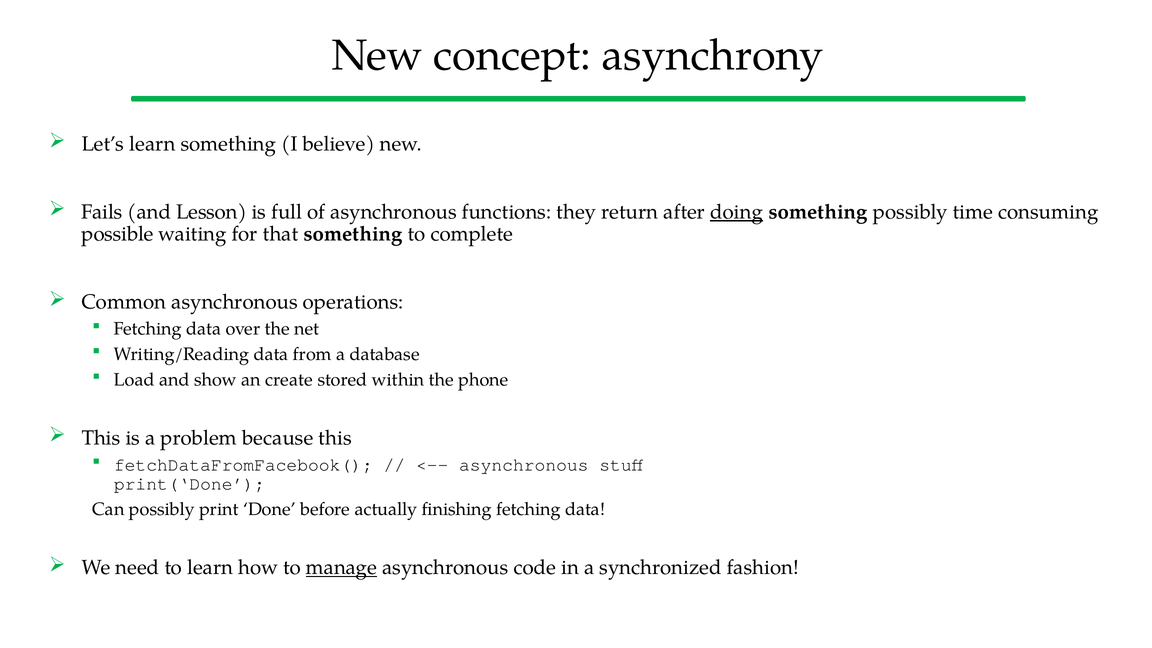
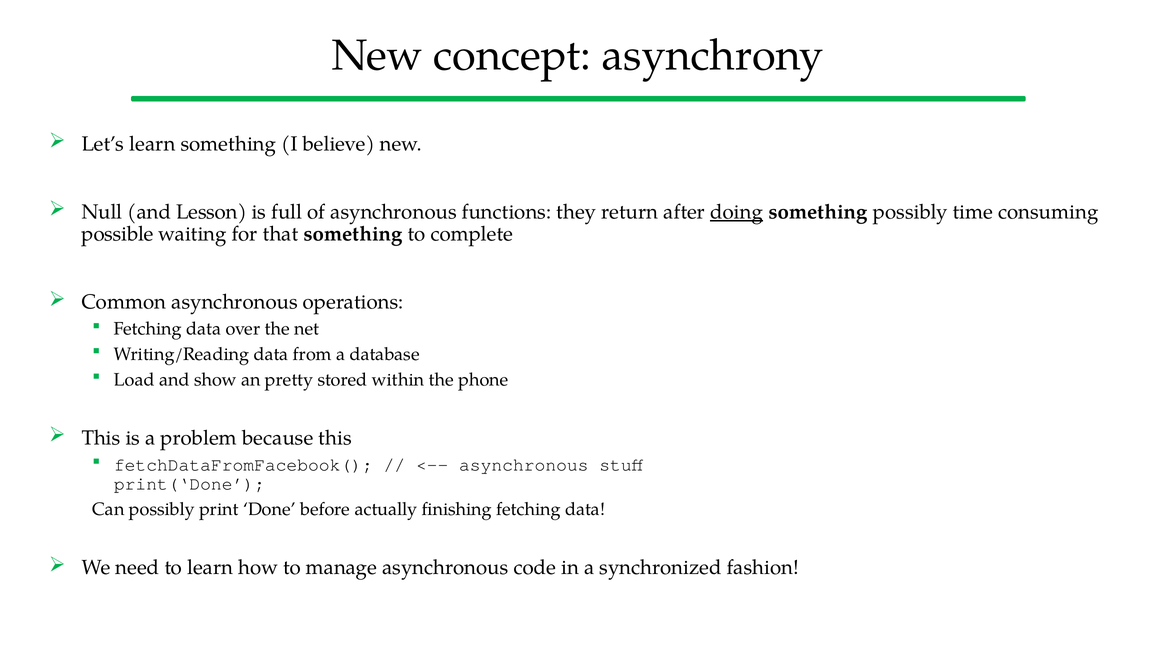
Fails: Fails -> Null (102, 212)
create: create -> pretty (289, 380)
manage underline: present -> none (341, 568)
